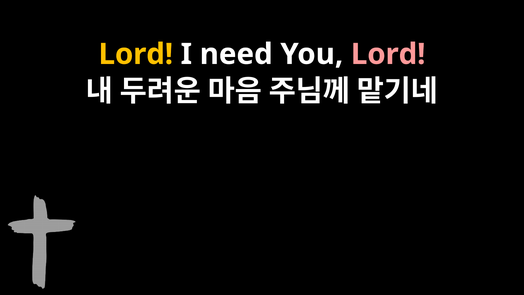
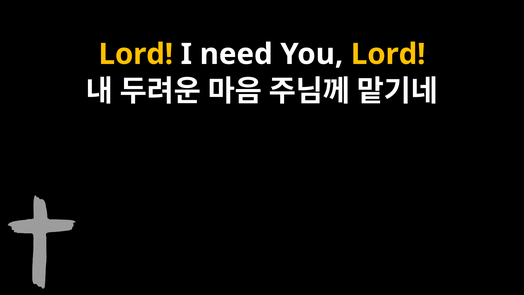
Lord colour: pink -> yellow (388, 54)
